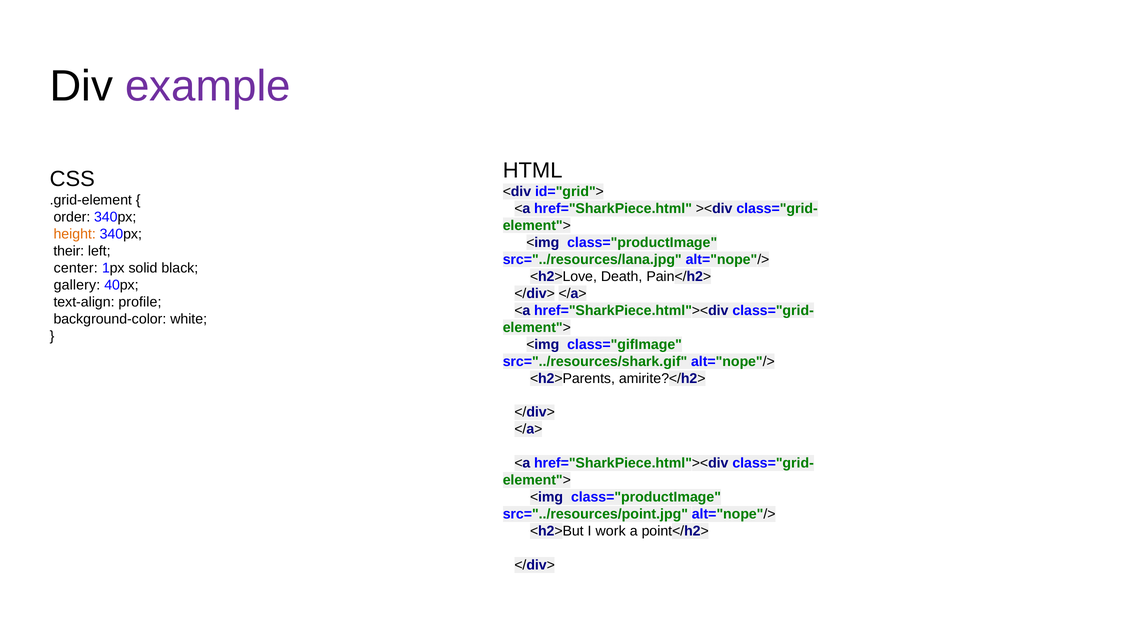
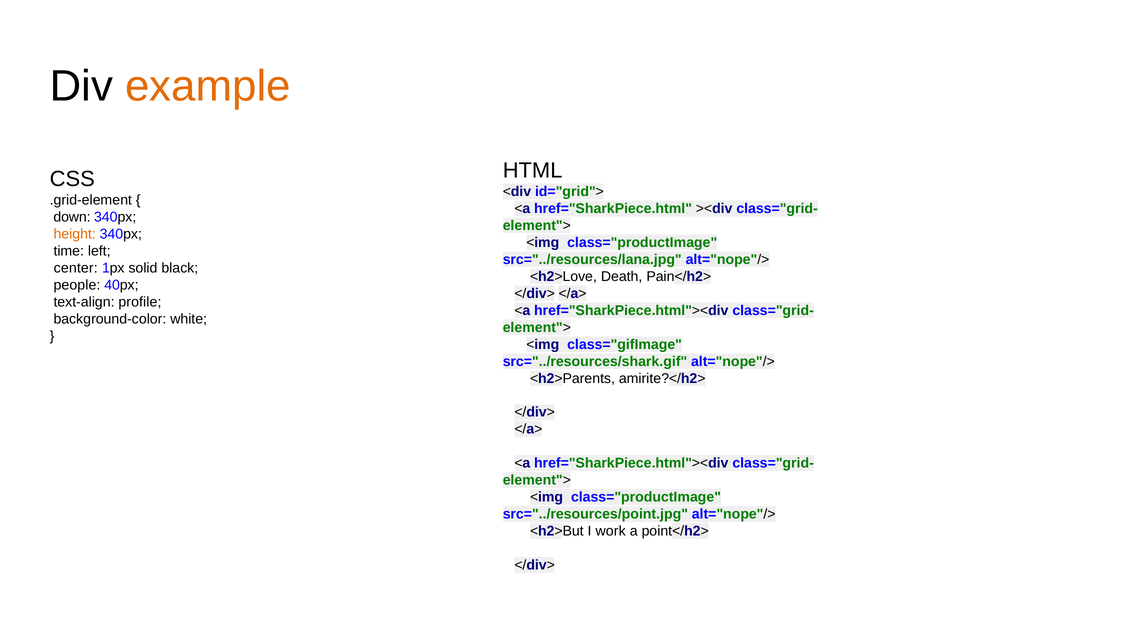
example colour: purple -> orange (208, 86)
order: order -> down (72, 217)
their: their -> time (69, 251)
gallery: gallery -> people (77, 285)
